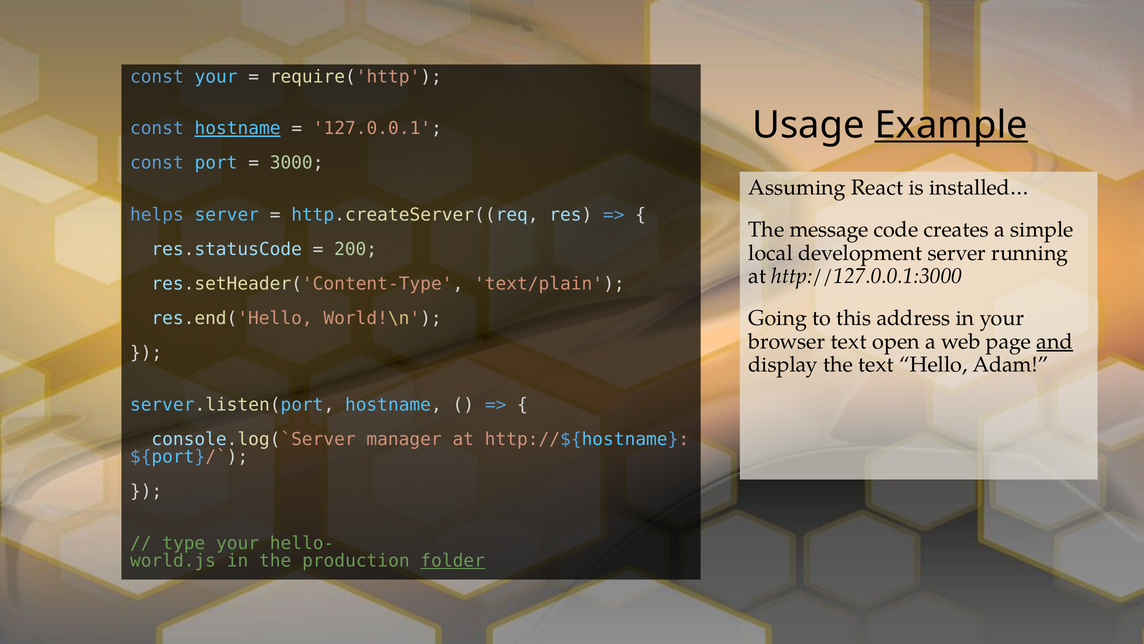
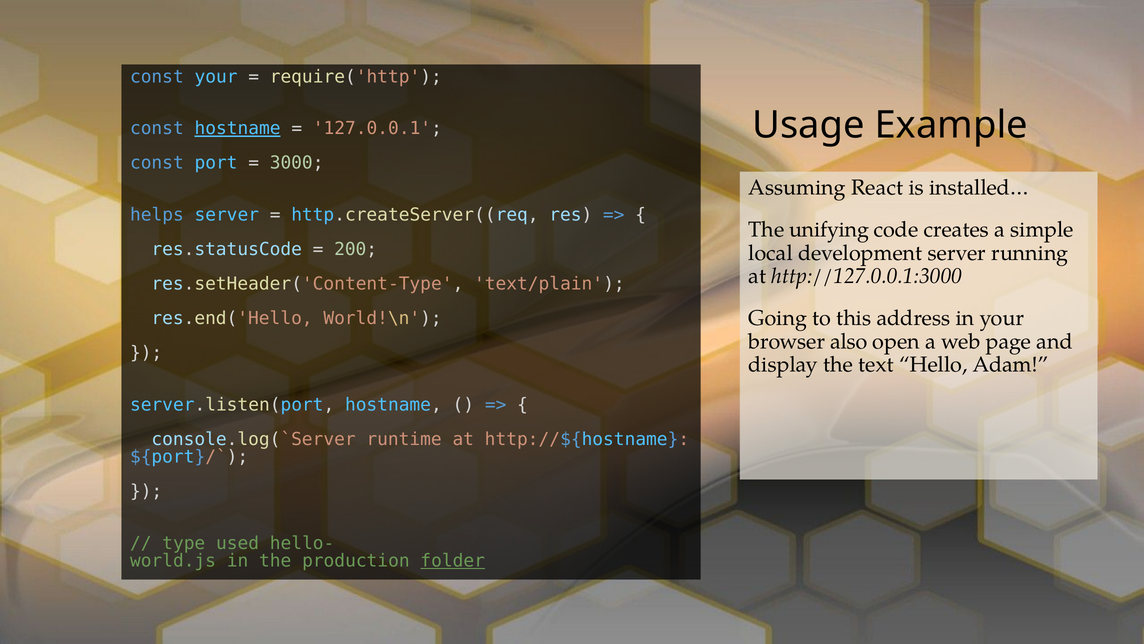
Example underline: present -> none (951, 125)
message: message -> unifying (829, 230)
browser text: text -> also (849, 341)
and underline: present -> none (1055, 341)
manager: manager -> runtime (404, 439)
type your: your -> used (238, 543)
